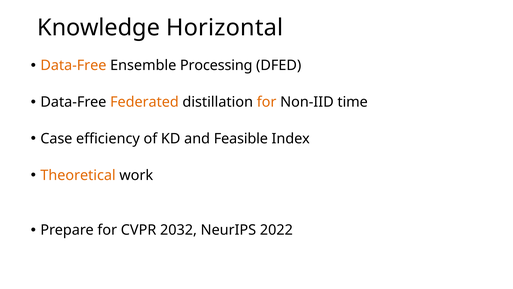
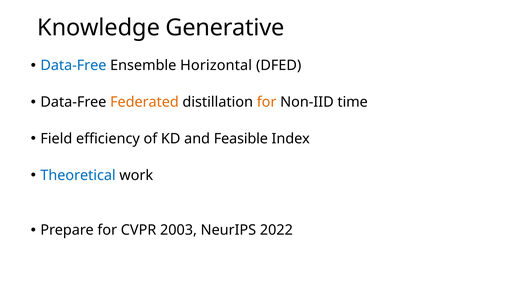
Horizontal: Horizontal -> Generative (225, 28)
Data-Free colour: orange -> blue (73, 65)
Processing: Processing -> Horizontal (216, 65)
Case: Case -> Field (56, 138)
Theoretical colour: orange -> blue (78, 175)
2032: 2032 -> 2003 (178, 230)
